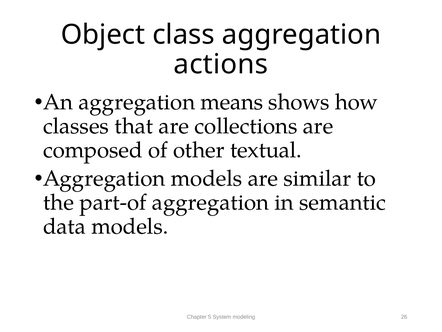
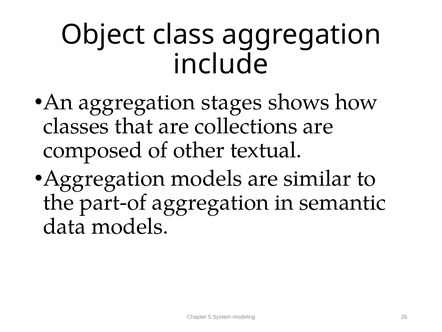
actions: actions -> include (221, 64)
means: means -> stages (232, 102)
